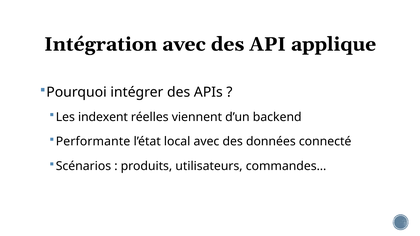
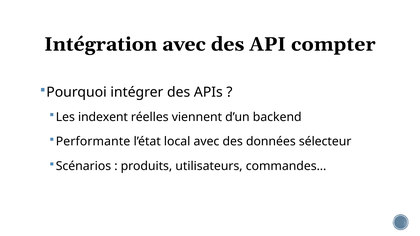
applique: applique -> compter (333, 44)
connecté: connecté -> sélecteur (325, 142)
